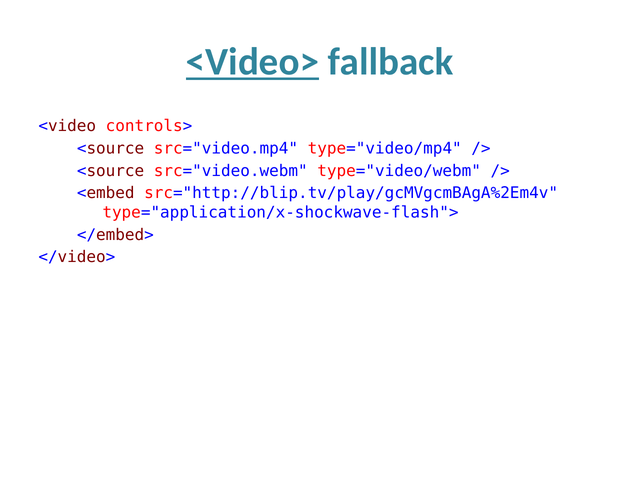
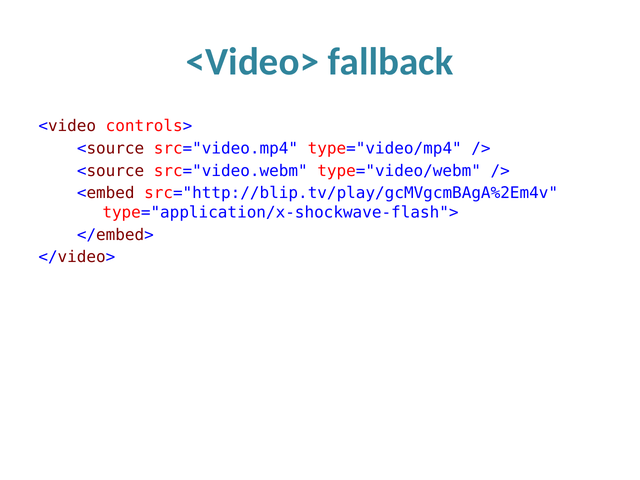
<Video> underline: present -> none (253, 62)
